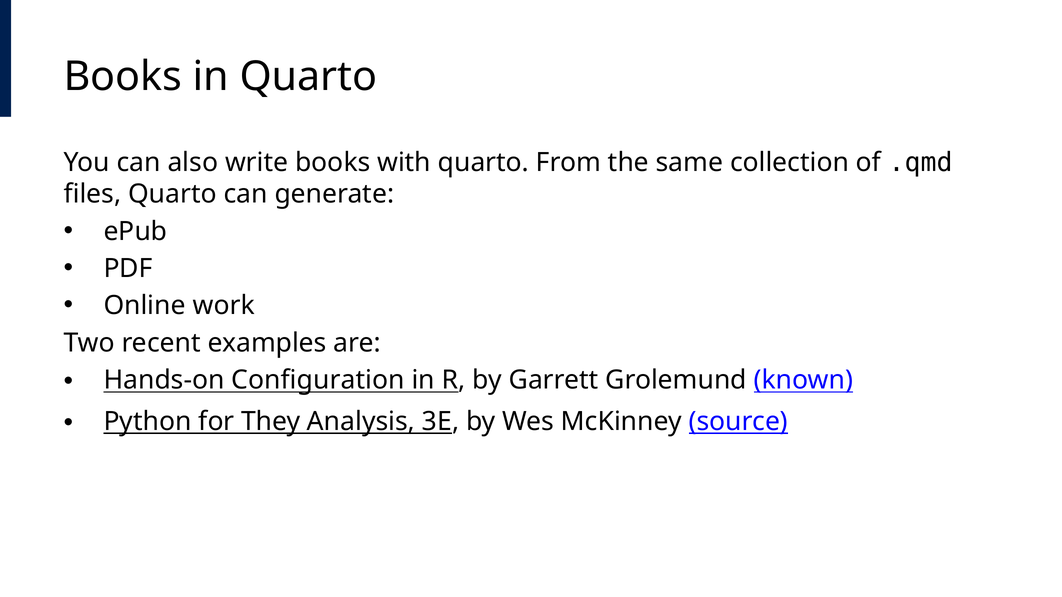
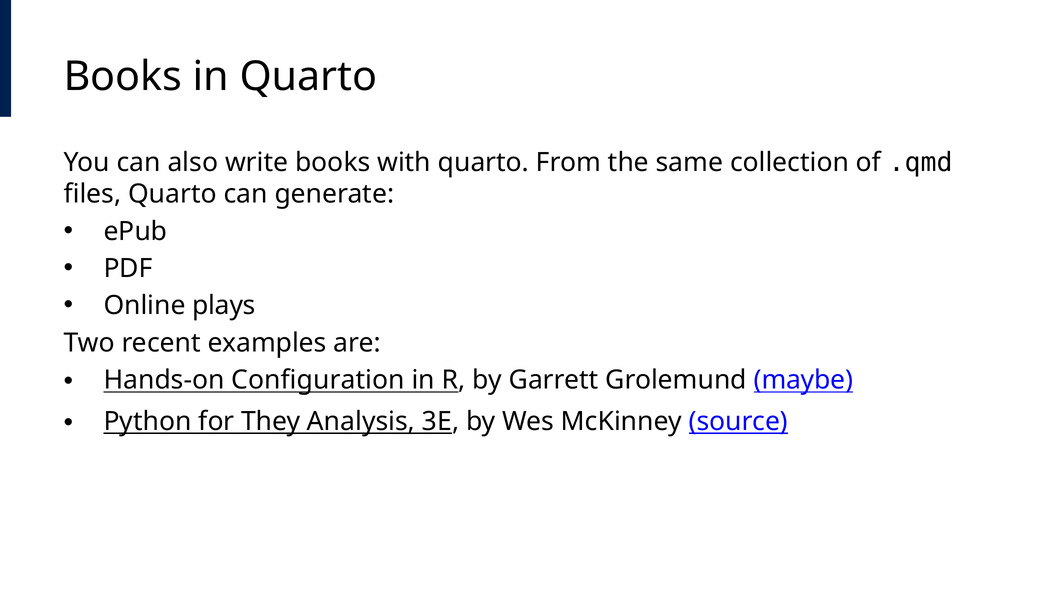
work: work -> plays (224, 306)
known: known -> maybe (803, 380)
